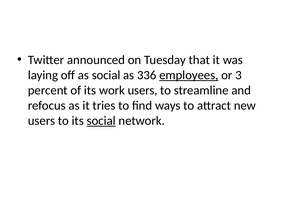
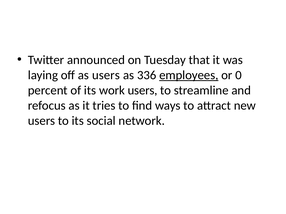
as social: social -> users (106, 75)
3: 3 -> 0 (239, 75)
social underline: present -> none (101, 121)
